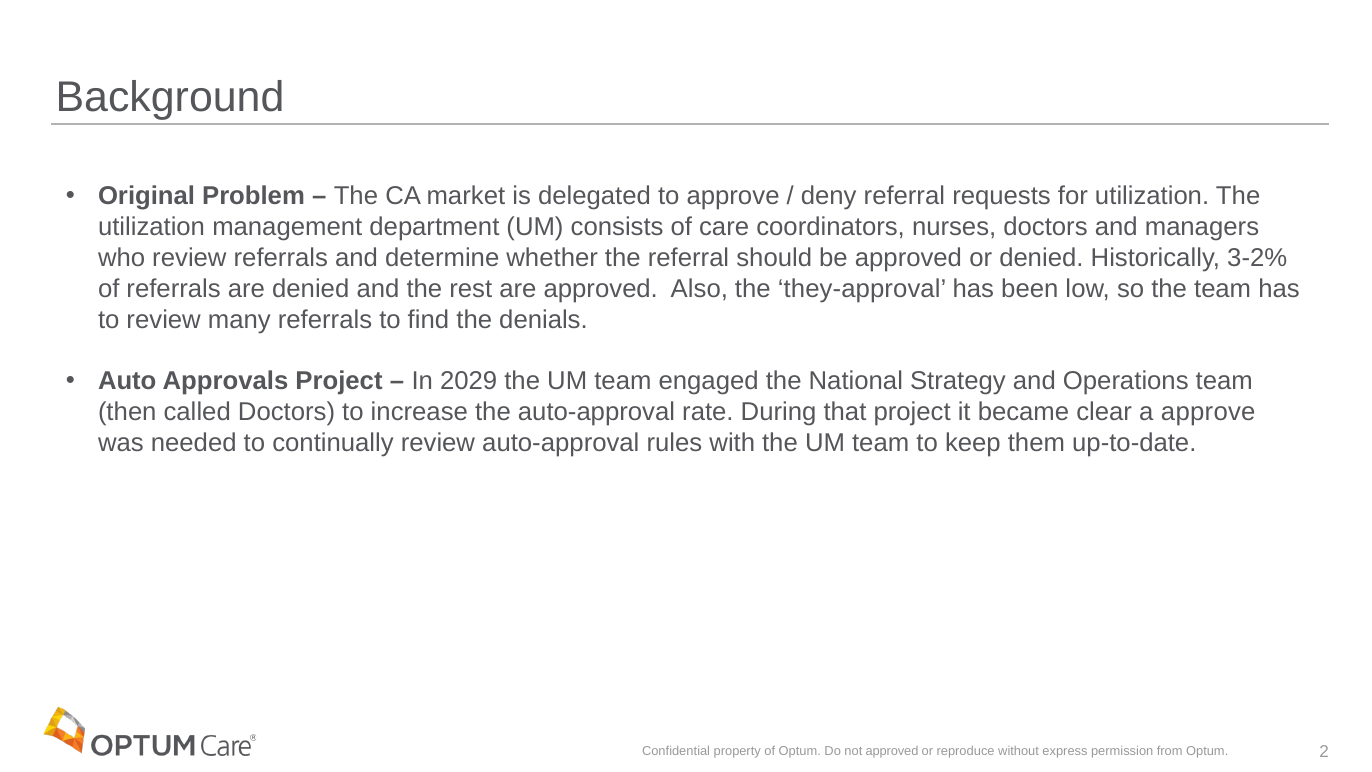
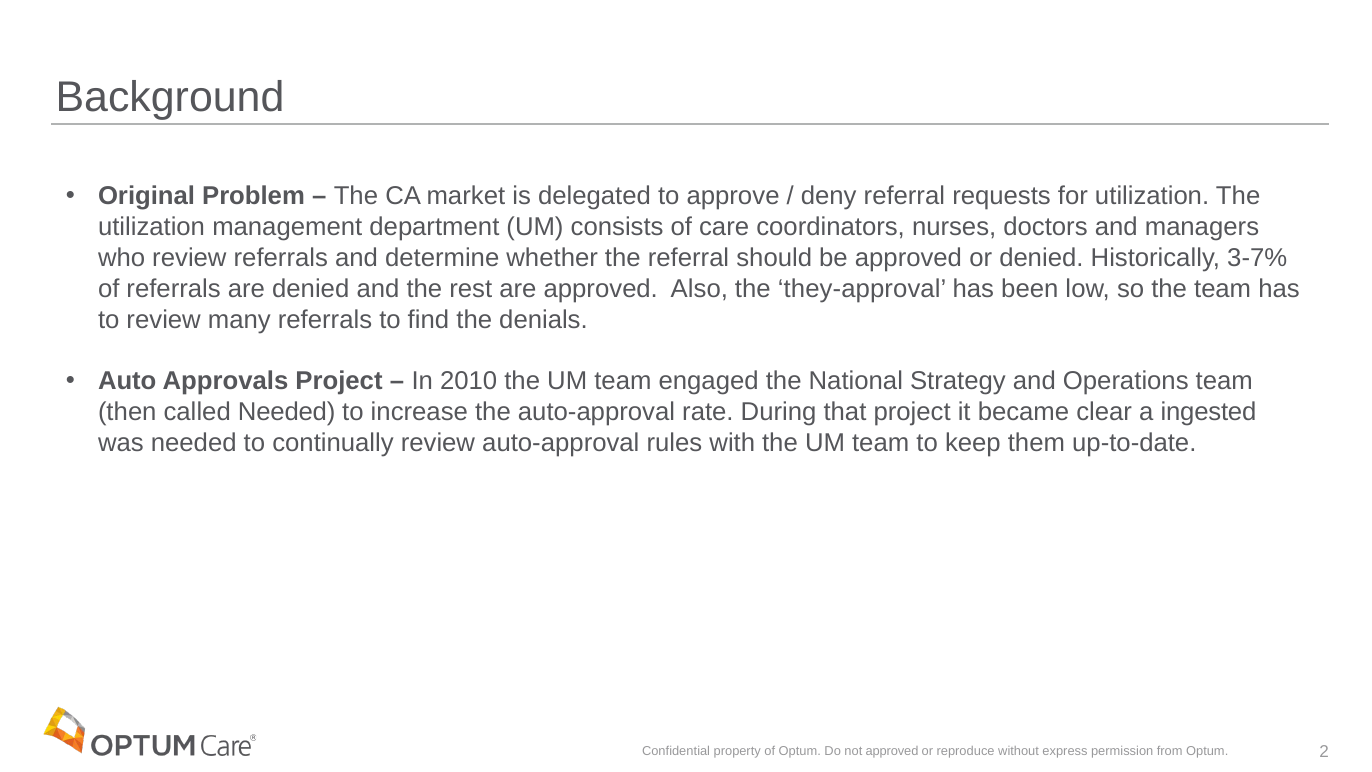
3-2%: 3-2% -> 3-7% (1257, 258)
2029: 2029 -> 2010 (469, 381)
called Doctors: Doctors -> Needed (287, 412)
a approve: approve -> ingested (1208, 412)
